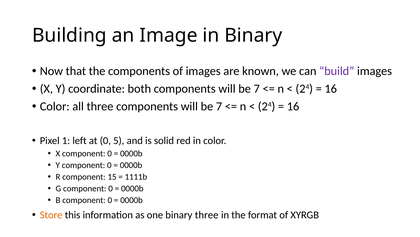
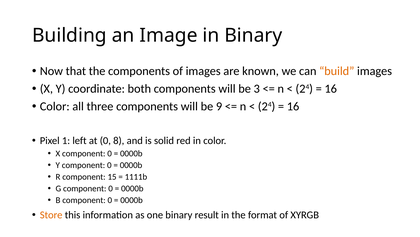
build colour: purple -> orange (337, 71)
7: 7 -> 3 (257, 89)
7: 7 -> 9 (219, 106)
5: 5 -> 8 (119, 140)
binary three: three -> result (207, 214)
